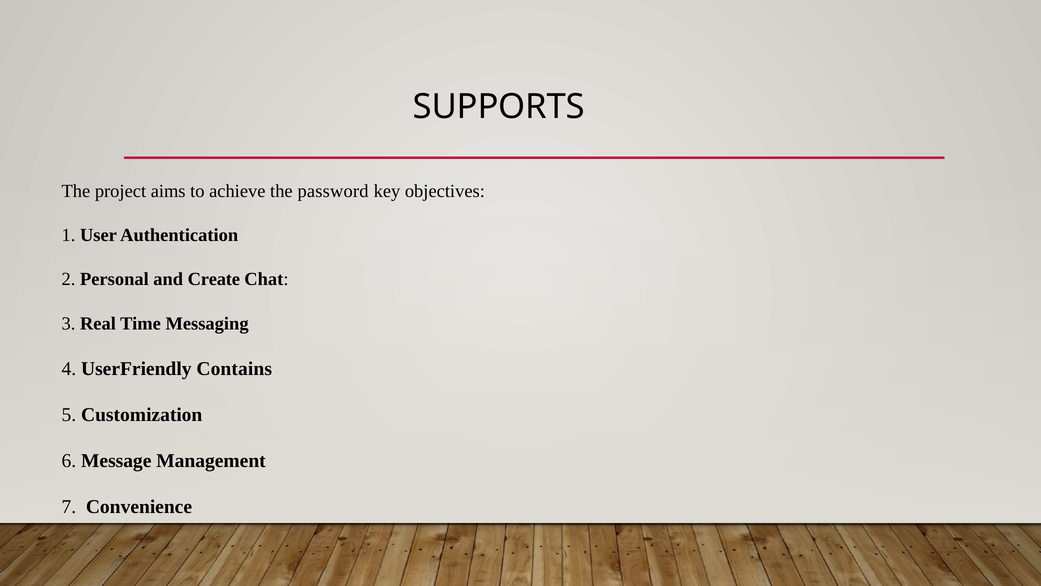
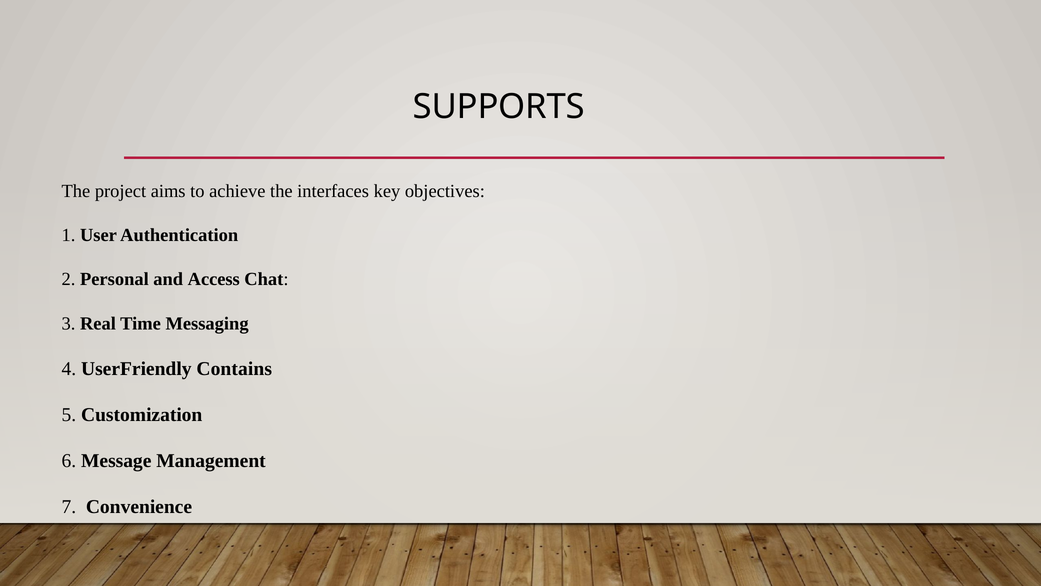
password: password -> interfaces (333, 191)
Create: Create -> Access (214, 279)
